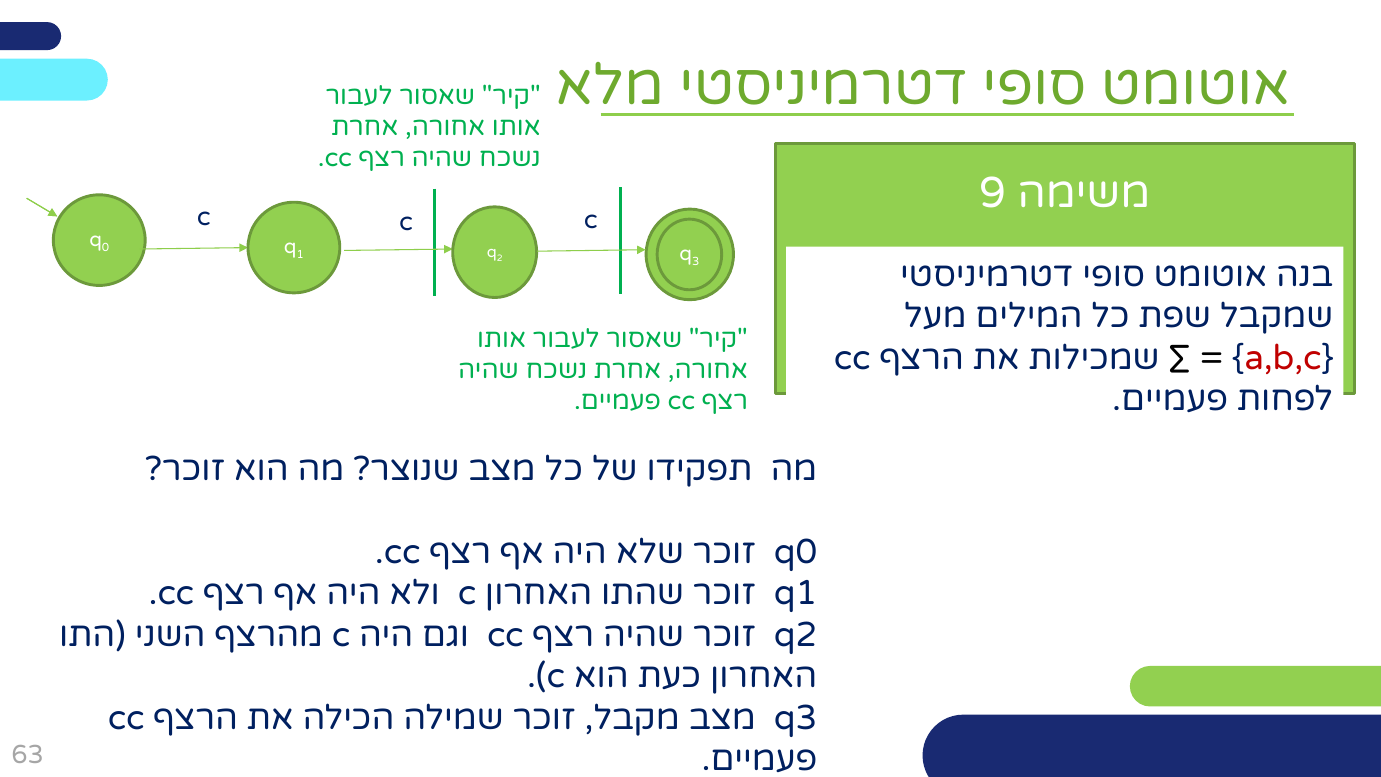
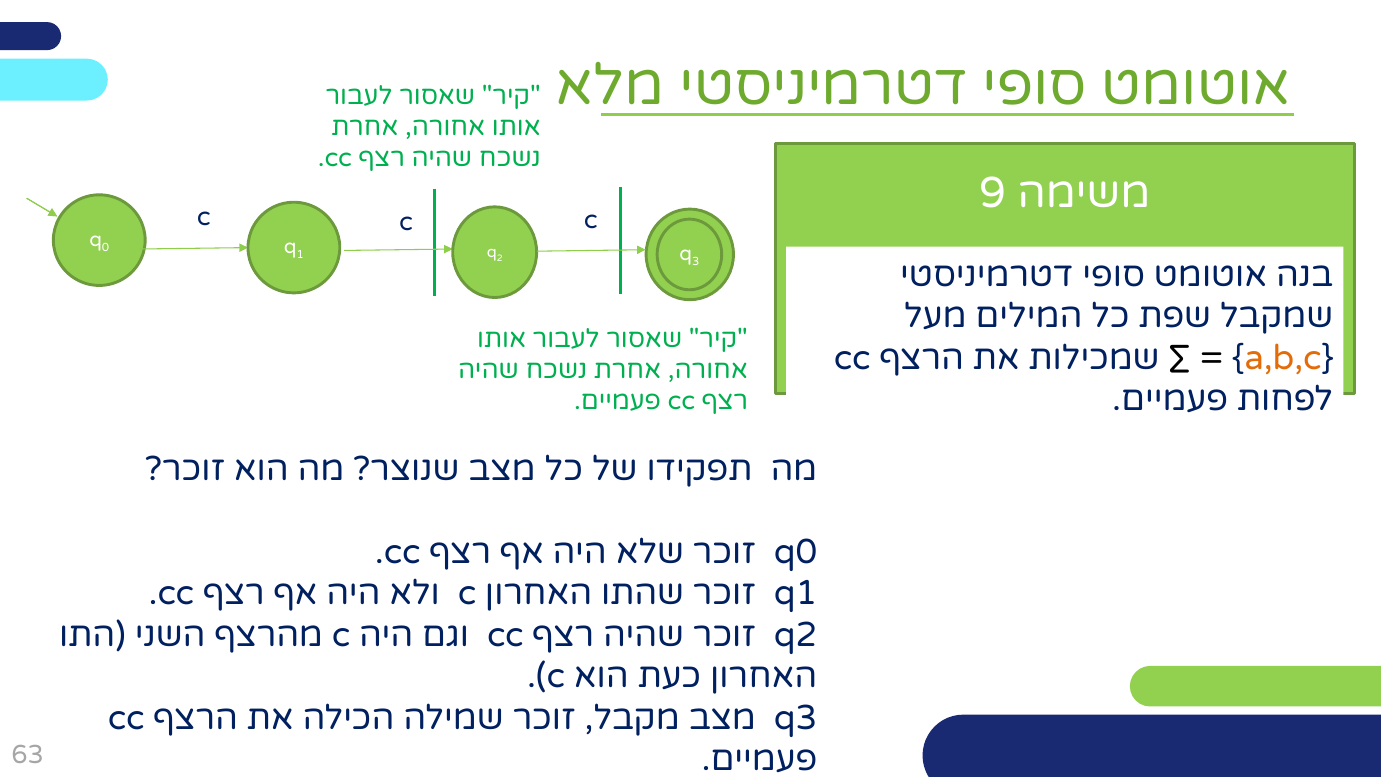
a,b,c colour: red -> orange (1283, 358)
